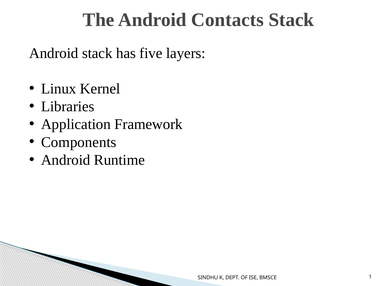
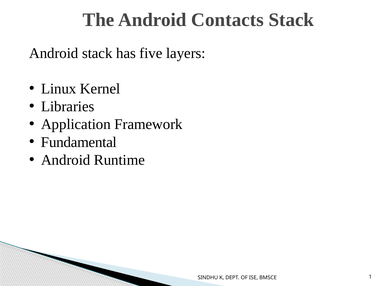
Components: Components -> Fundamental (79, 142)
